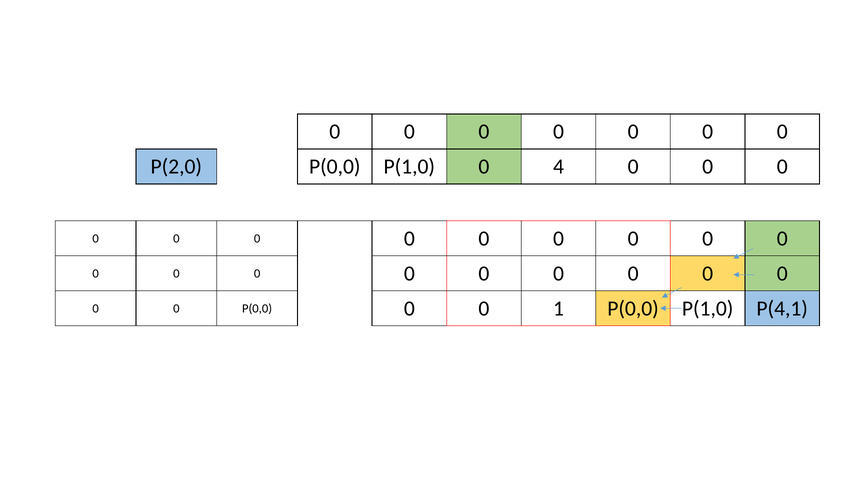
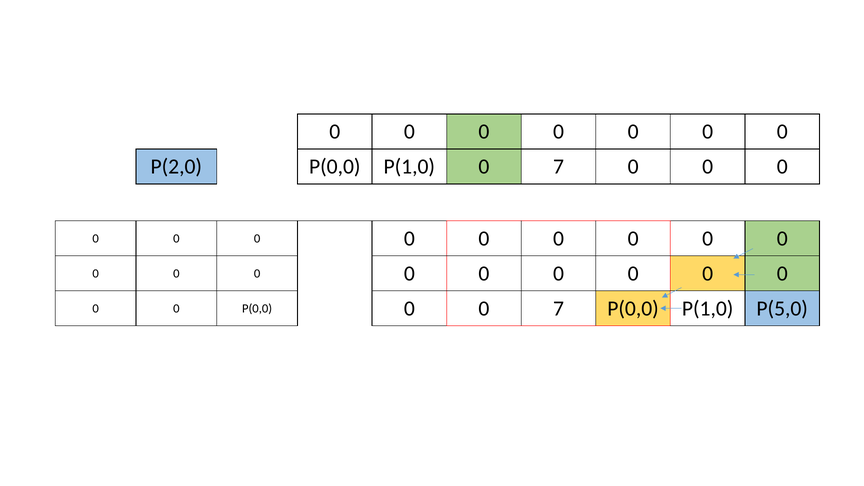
P(1,0 0 4: 4 -> 7 (559, 167)
0 0 1: 1 -> 7 (559, 308)
P(4,1: P(4,1 -> P(5,0 (782, 308)
